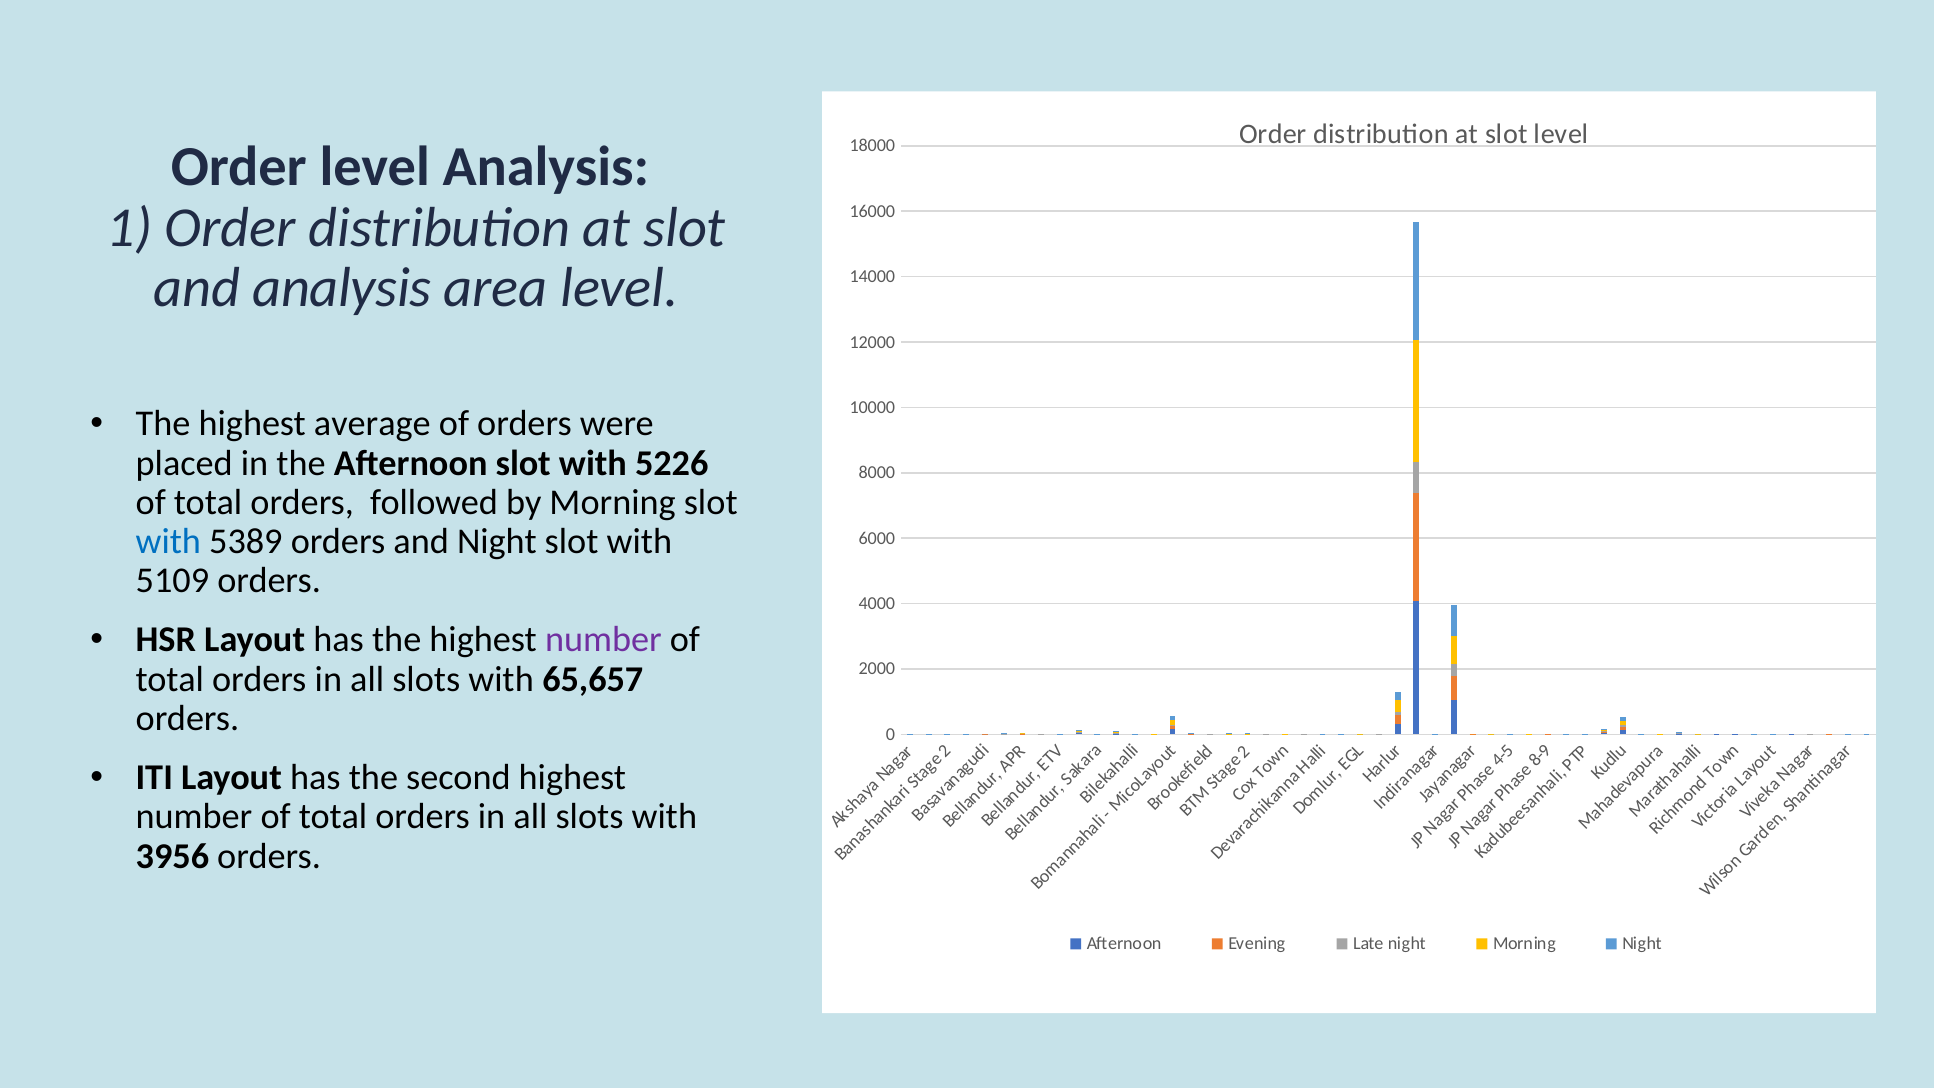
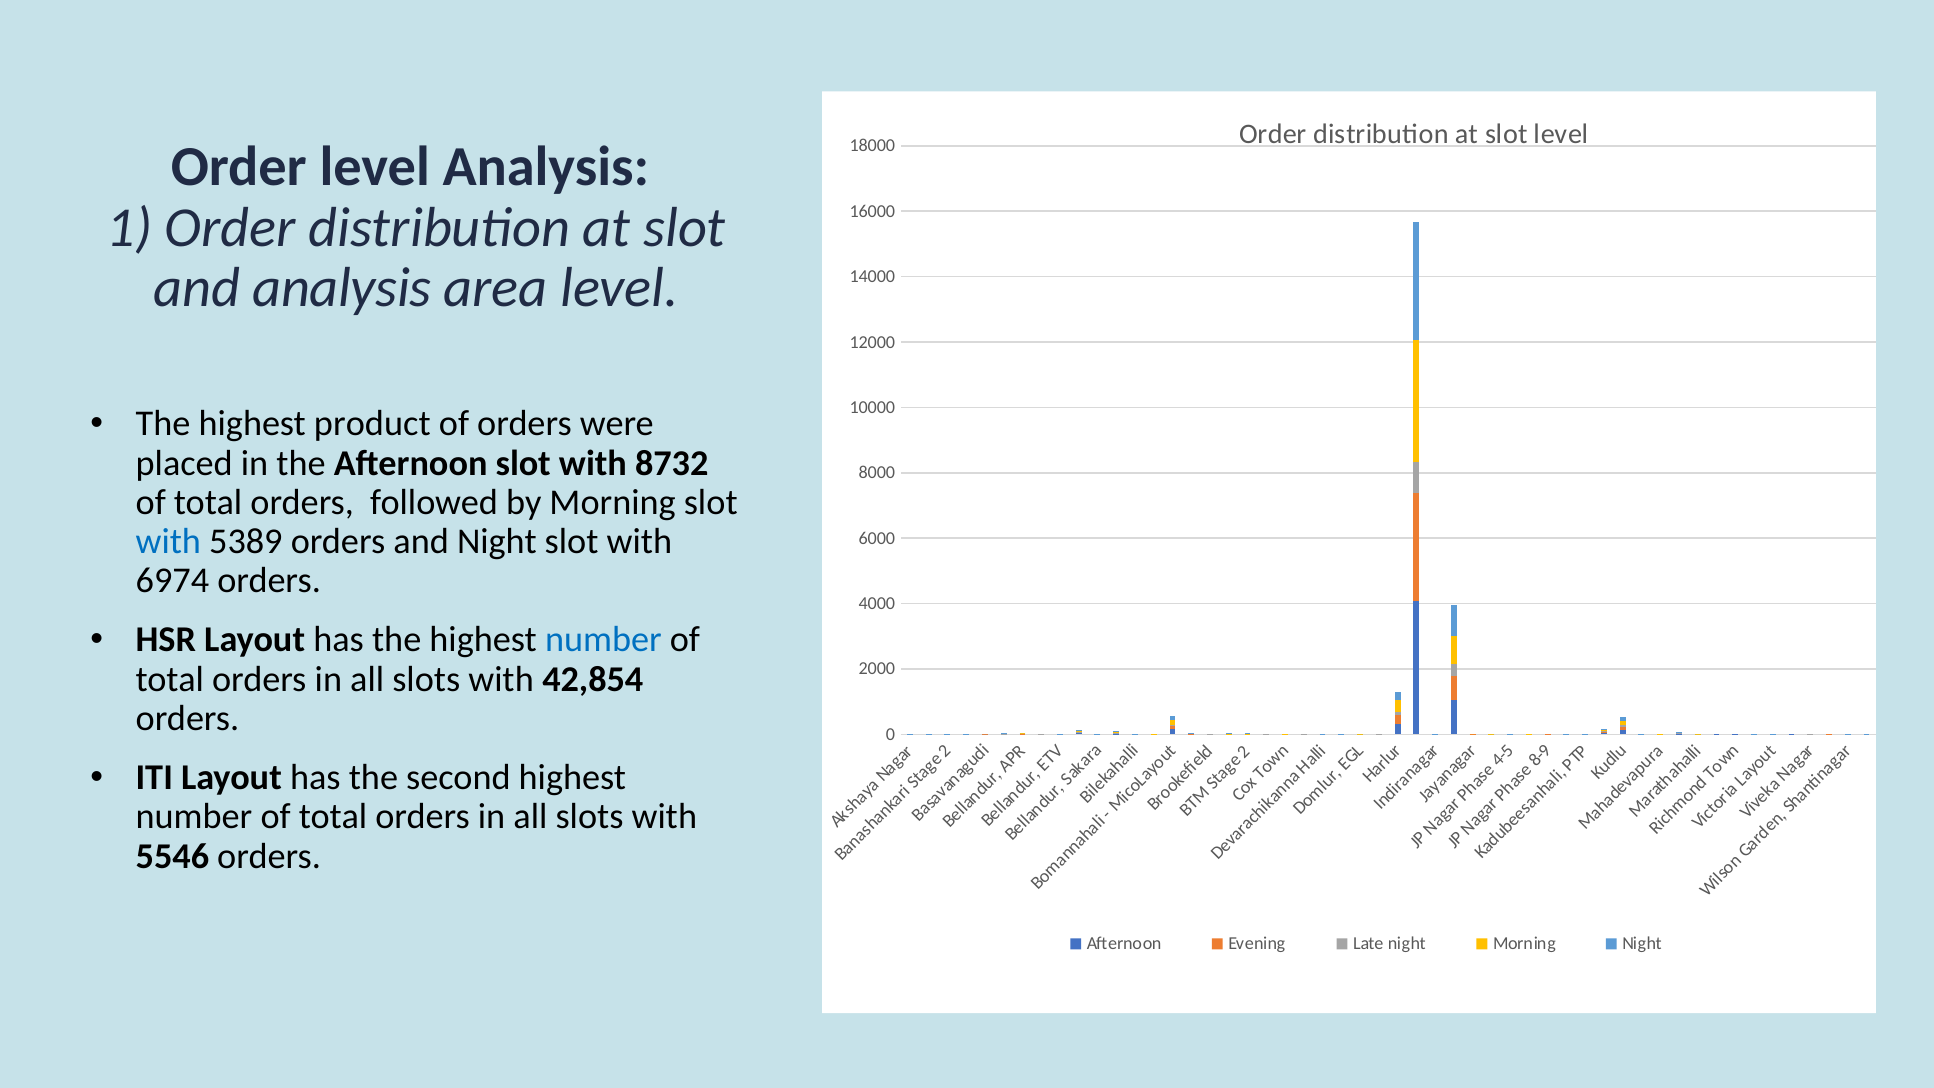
average: average -> product (372, 424)
5226: 5226 -> 8732 (672, 463)
5109: 5109 -> 6974 (172, 581)
number colour: purple -> blue (603, 640)
65,657: 65,657 -> 42,854 (593, 679)
3956: 3956 -> 5546 (172, 856)
